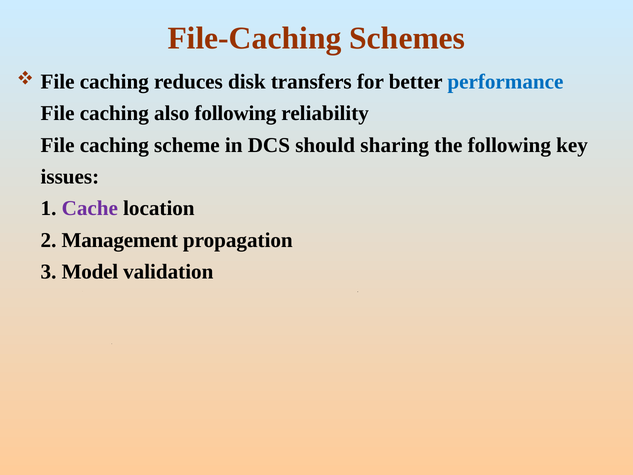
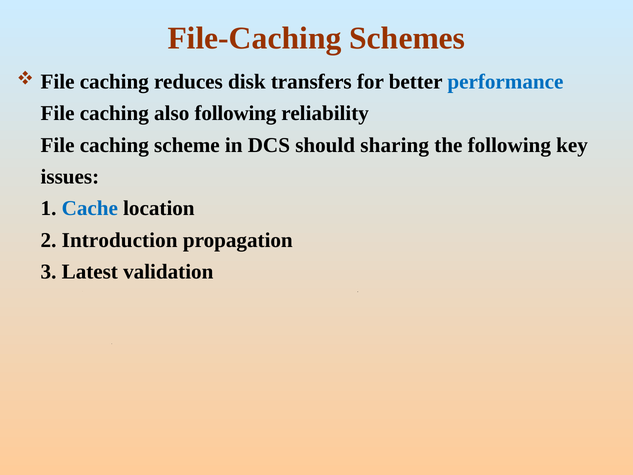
Cache colour: purple -> blue (90, 208)
Management: Management -> Introduction (120, 240)
Model: Model -> Latest (90, 272)
